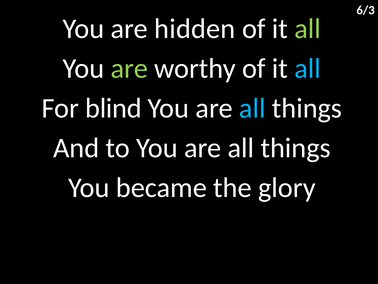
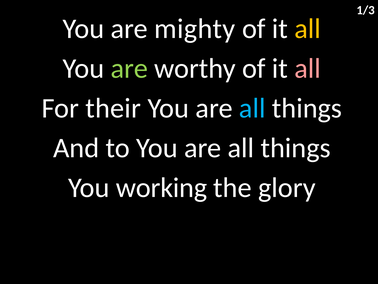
6/3: 6/3 -> 1/3 (366, 10)
hidden: hidden -> mighty (195, 29)
all colour: light green -> yellow (308, 29)
all colour: light blue -> pink (308, 68)
blind: blind -> their (113, 108)
became: became -> working (162, 187)
